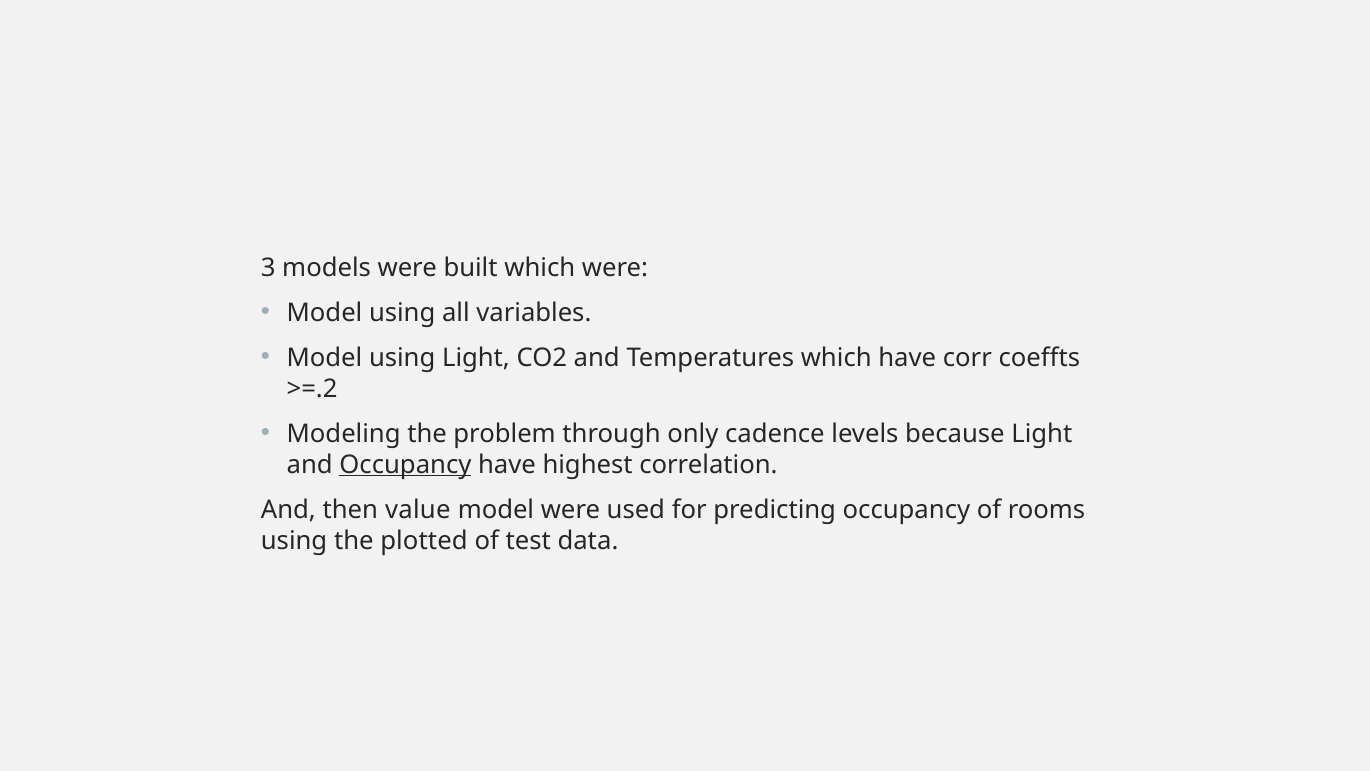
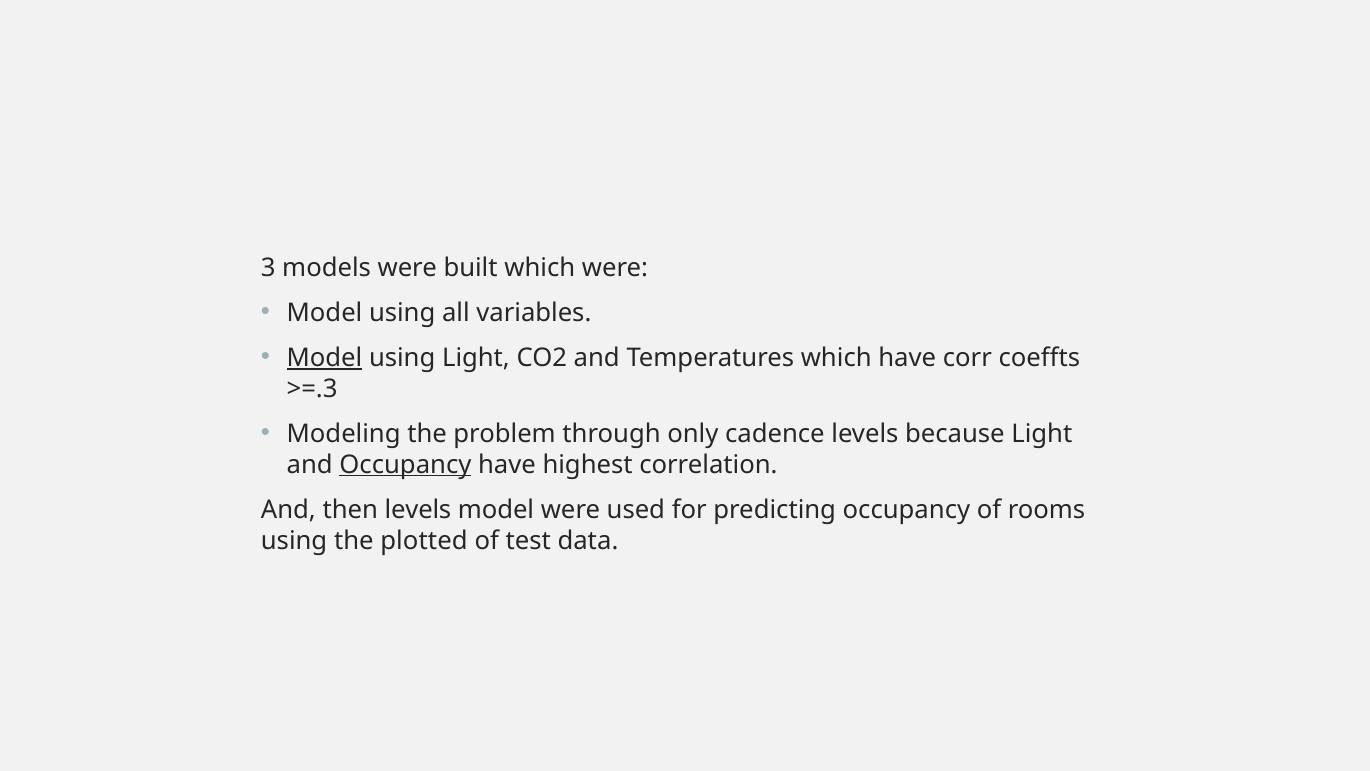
Model underline: none -> present (325, 358)
>=.2: >=.2 -> >=.3 (312, 388)
then value: value -> levels (418, 509)
